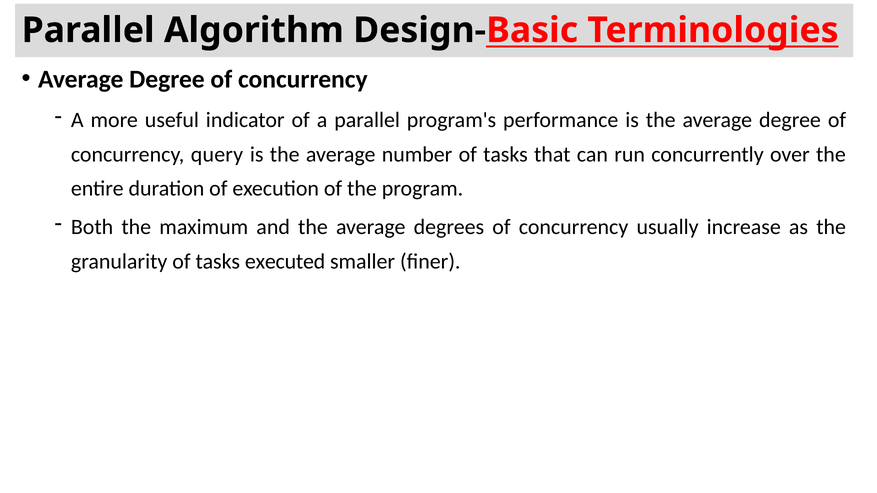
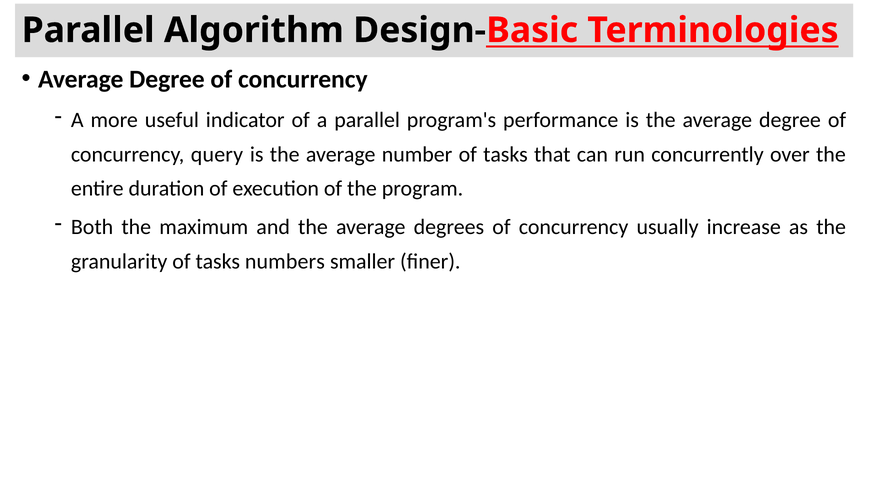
executed: executed -> numbers (285, 261)
